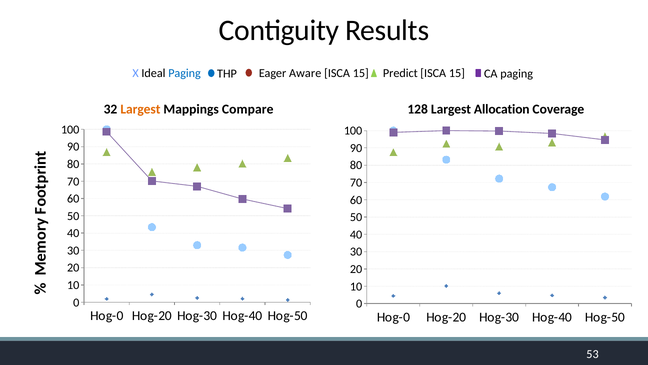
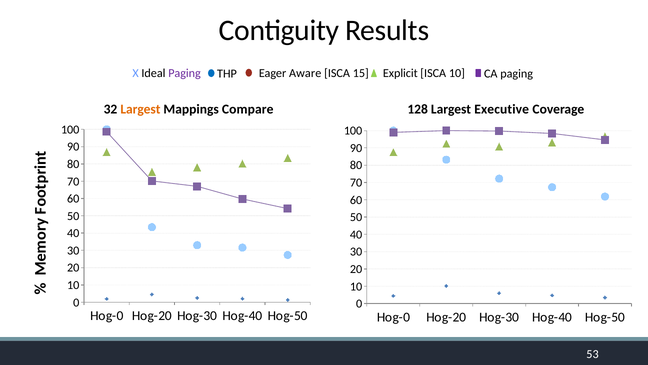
Paging colour: blue -> purple (184, 73)
Predict: Predict -> Explicit (400, 73)
15: 15 -> 10 (457, 73)
Allocation: Allocation -> Executive (502, 109)
